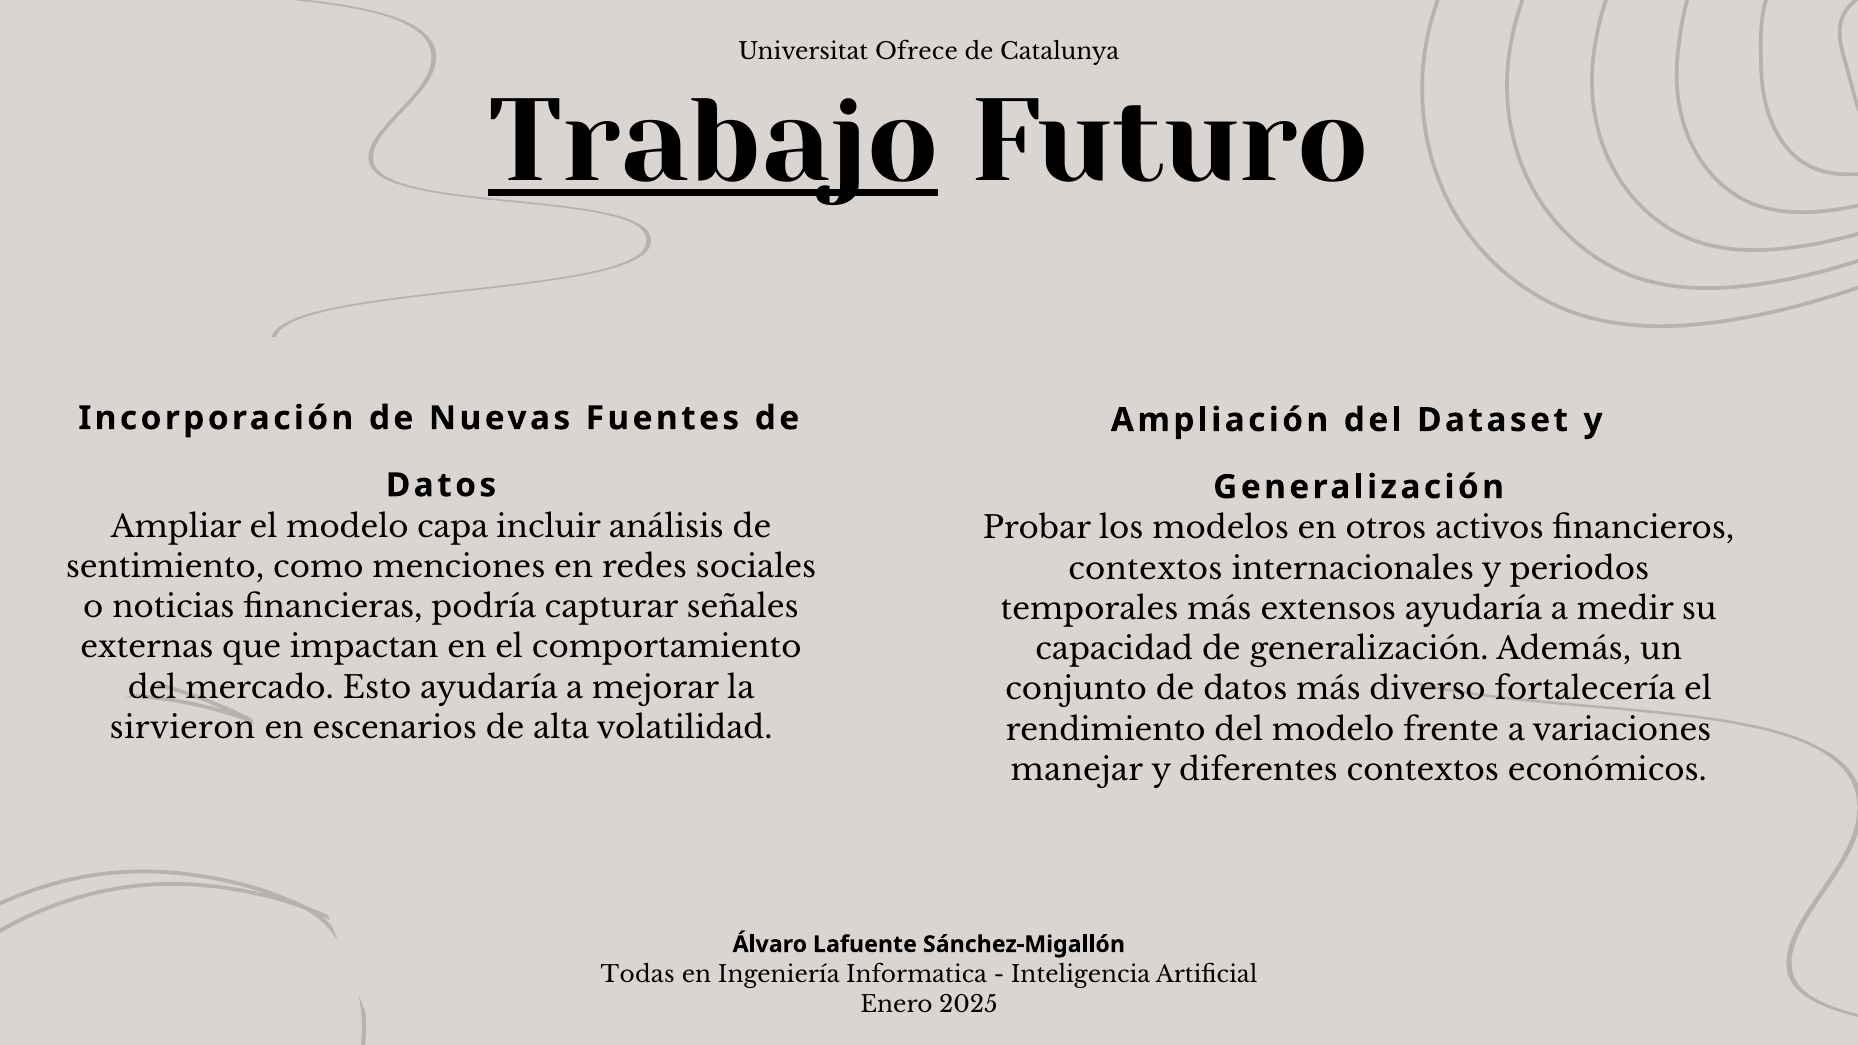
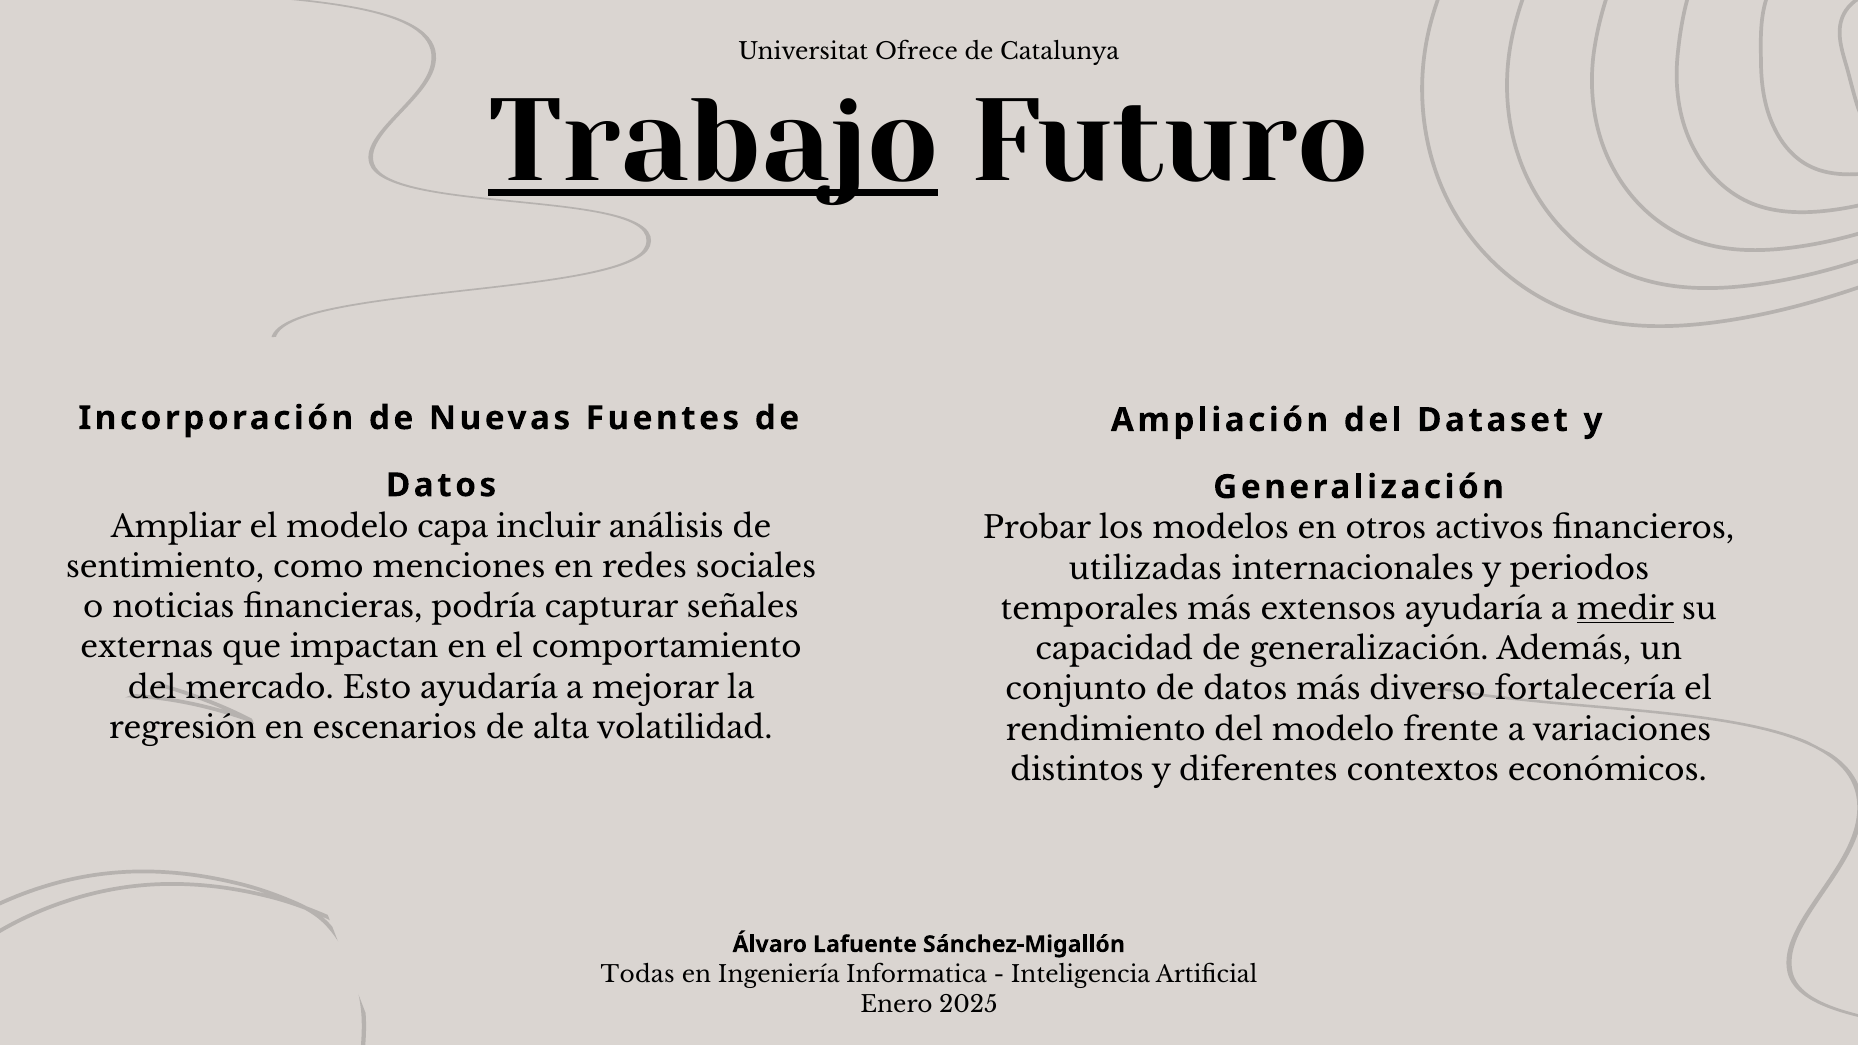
contextos: contextos -> utilizadas (1145, 569)
medir underline: none -> present (1625, 609)
sirvieron: sirvieron -> regresión (183, 728)
manejar: manejar -> distintos (1077, 770)
